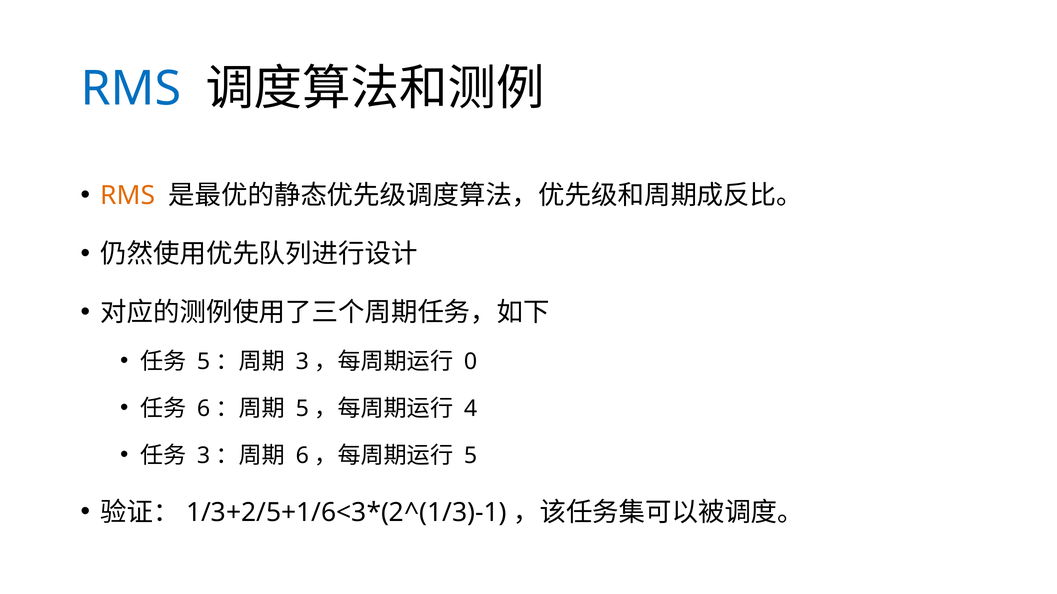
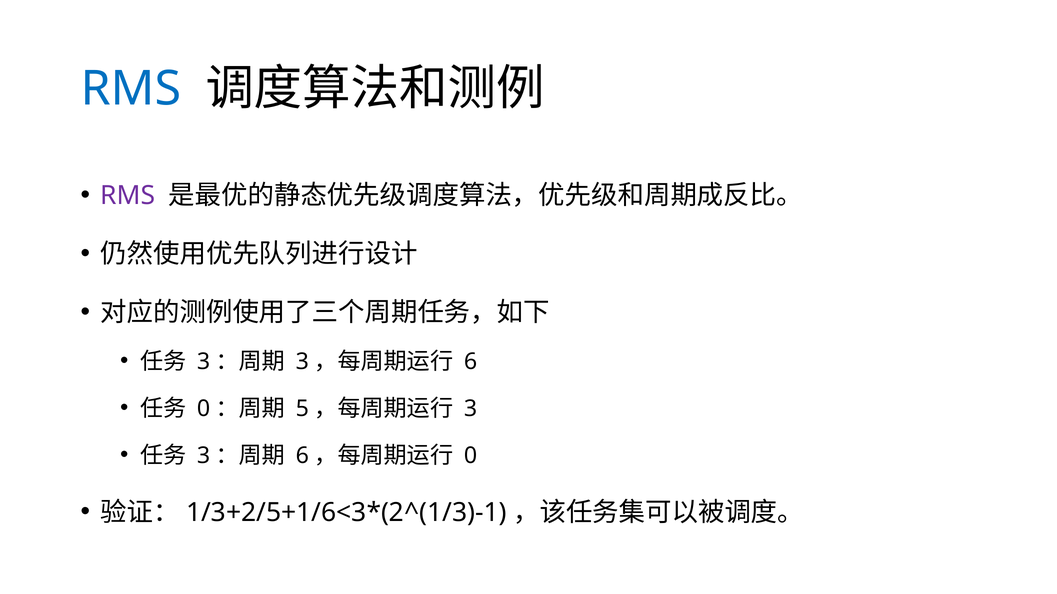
RMS colour: orange -> purple (128, 196)
5: 5 -> 3 (204, 362)
0: 0 -> 6 (470, 362)
6: 6 -> 0 (204, 409)
4: 4 -> 3 (470, 409)
5: 5 -> 0 (470, 456)
